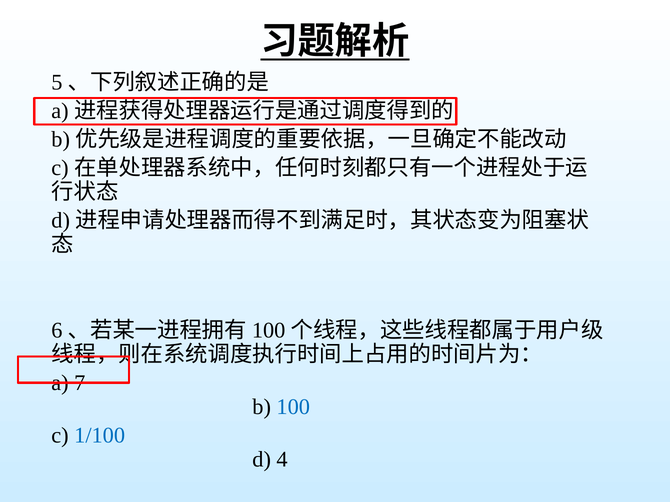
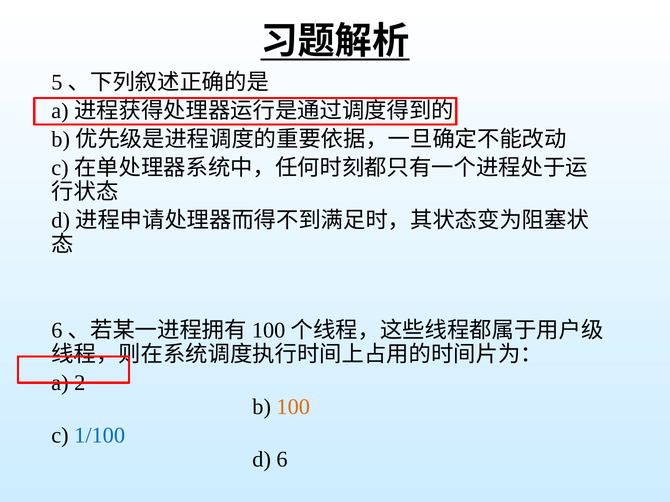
7: 7 -> 2 (80, 383)
100 colour: blue -> orange (293, 407)
4: 4 -> 6 (282, 460)
